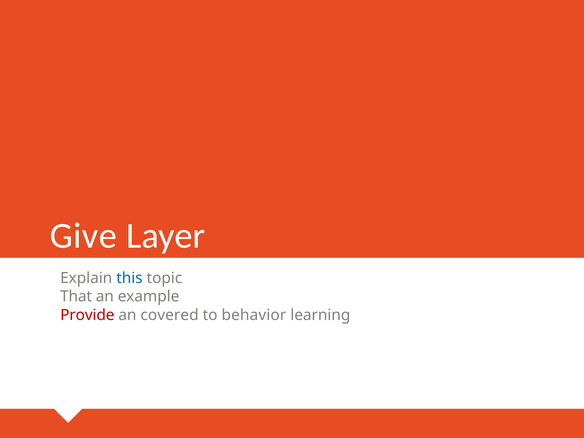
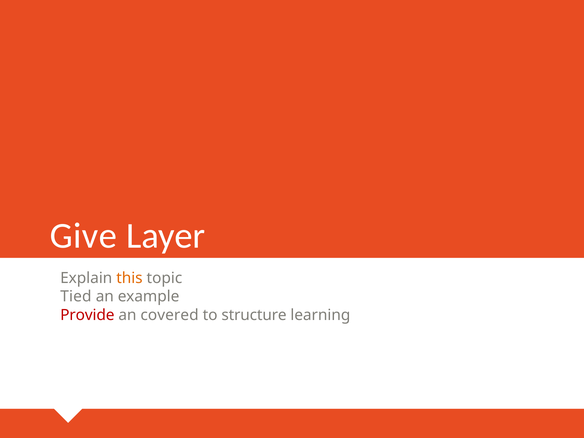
this colour: blue -> orange (129, 278)
That: That -> Tied (76, 296)
behavior: behavior -> structure (254, 315)
